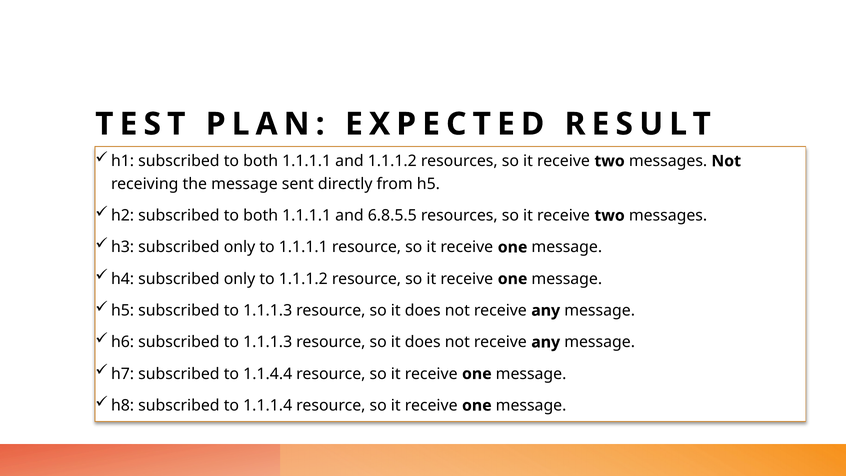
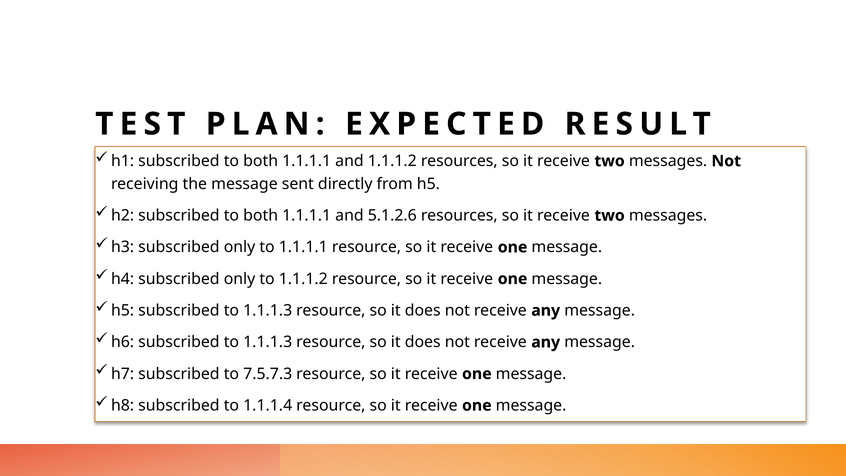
6.8.5.5: 6.8.5.5 -> 5.1.2.6 (392, 215)
1.1.4.4: 1.1.4.4 -> 7.5.7.3 (268, 374)
